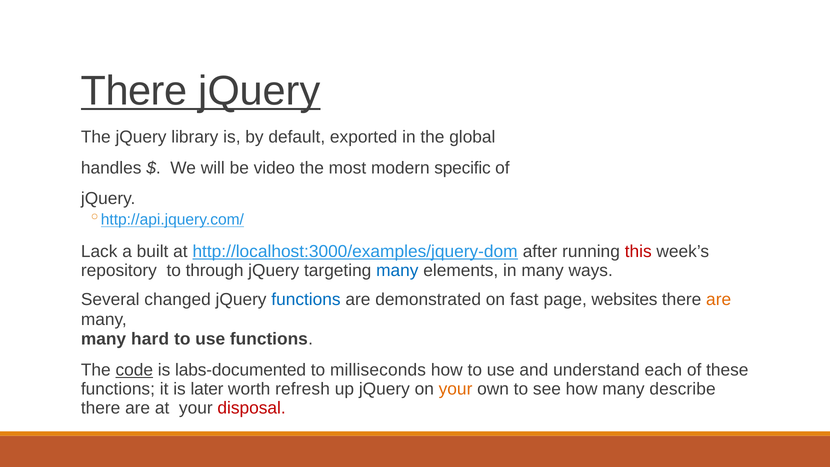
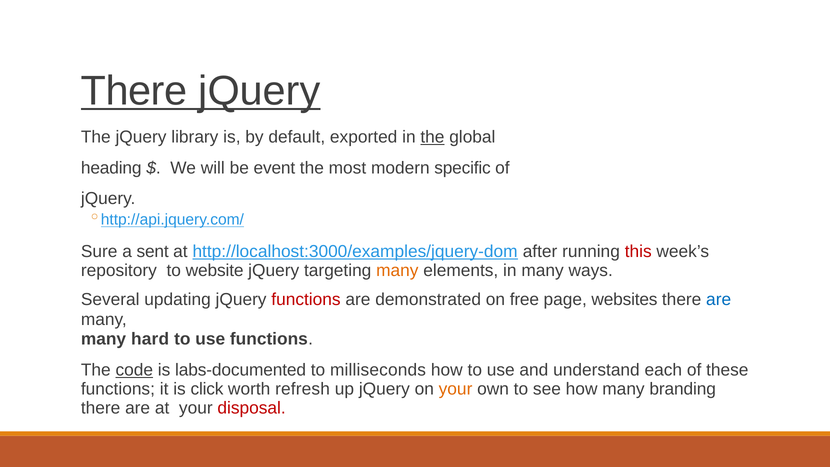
the underline: none -> present (432, 137)
handles: handles -> heading (111, 168)
video: video -> event (274, 168)
Lack: Lack -> Sure (99, 252)
built: built -> sent (153, 252)
through: through -> website (215, 270)
many colour: blue -> orange (397, 270)
changed: changed -> updating (178, 300)
functions colour: blue -> red (306, 300)
fast: fast -> free (524, 300)
are colour: orange -> blue (719, 300)
later: later -> click (207, 389)
describe: describe -> branding (683, 389)
